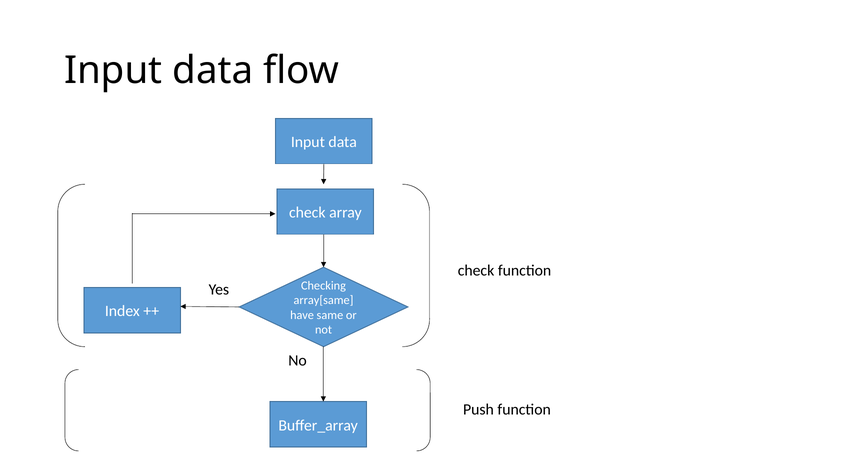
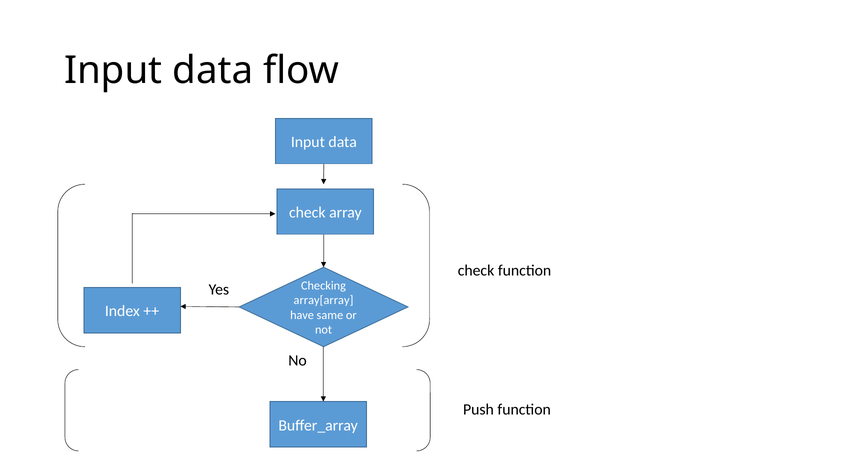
array[same: array[same -> array[array (323, 300)
